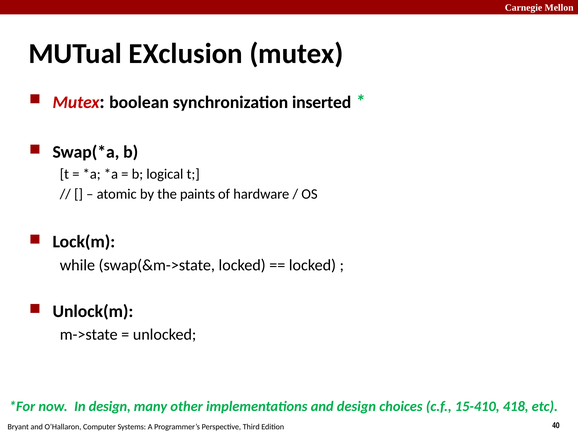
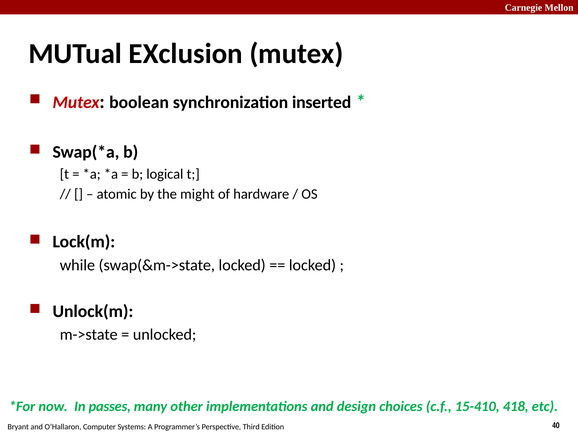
paints: paints -> might (197, 194)
In design: design -> passes (110, 407)
